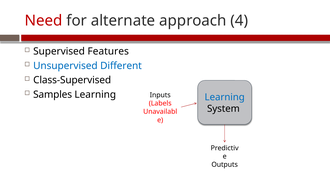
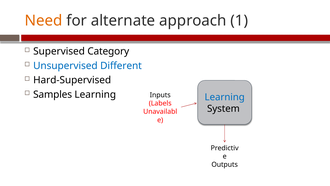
Need colour: red -> orange (43, 21)
4: 4 -> 1 (239, 21)
Features: Features -> Category (108, 51)
Class-Supervised: Class-Supervised -> Hard-Supervised (72, 80)
